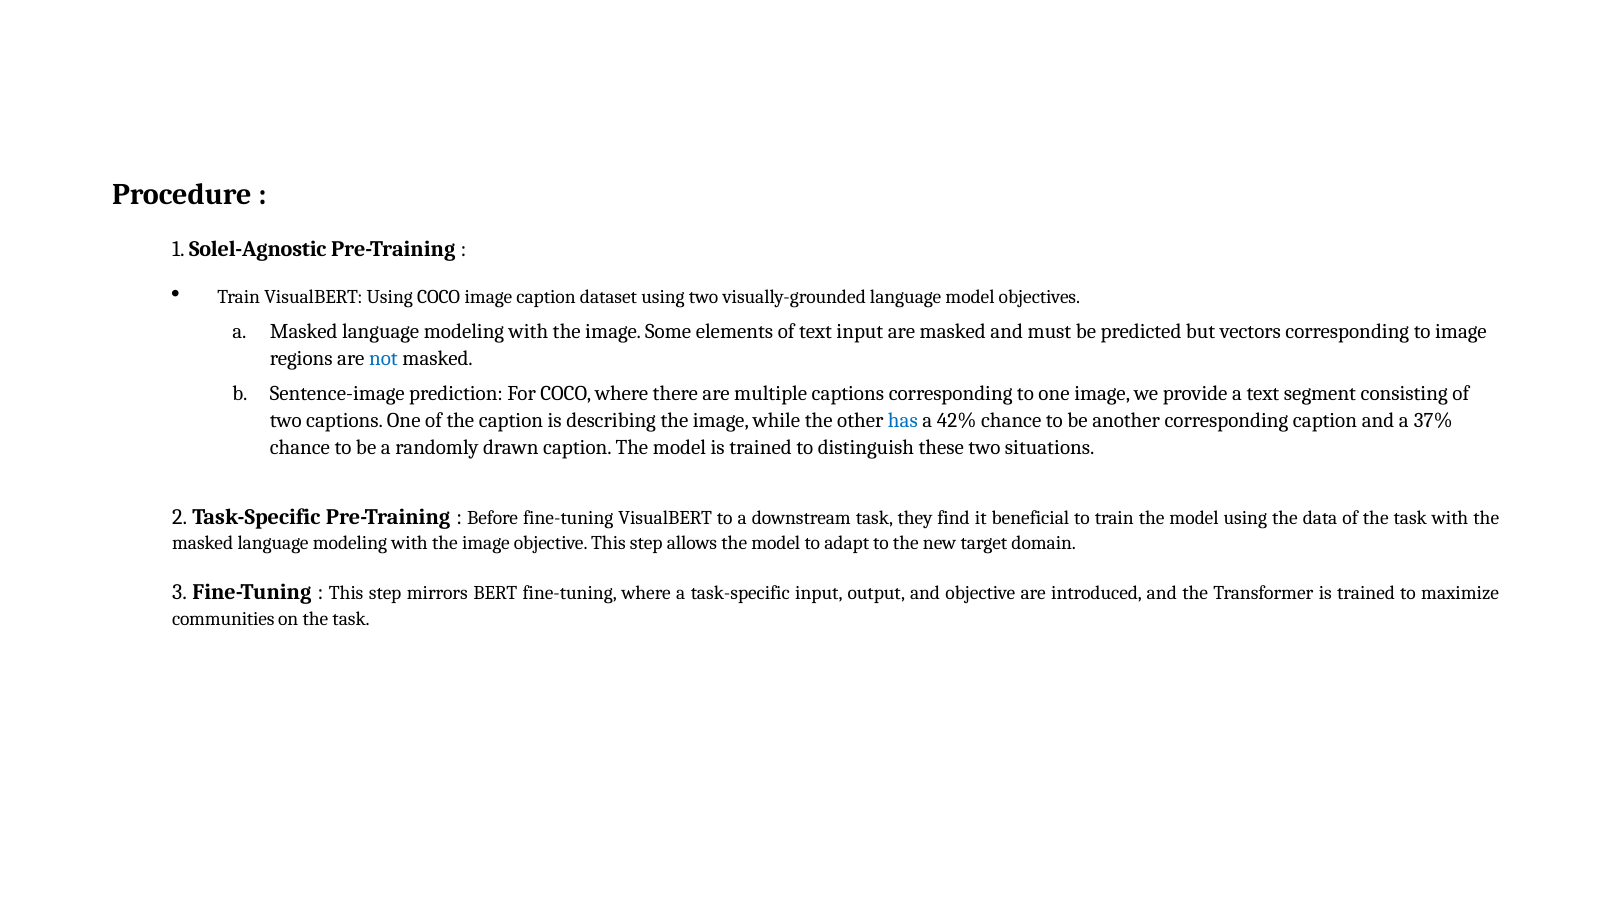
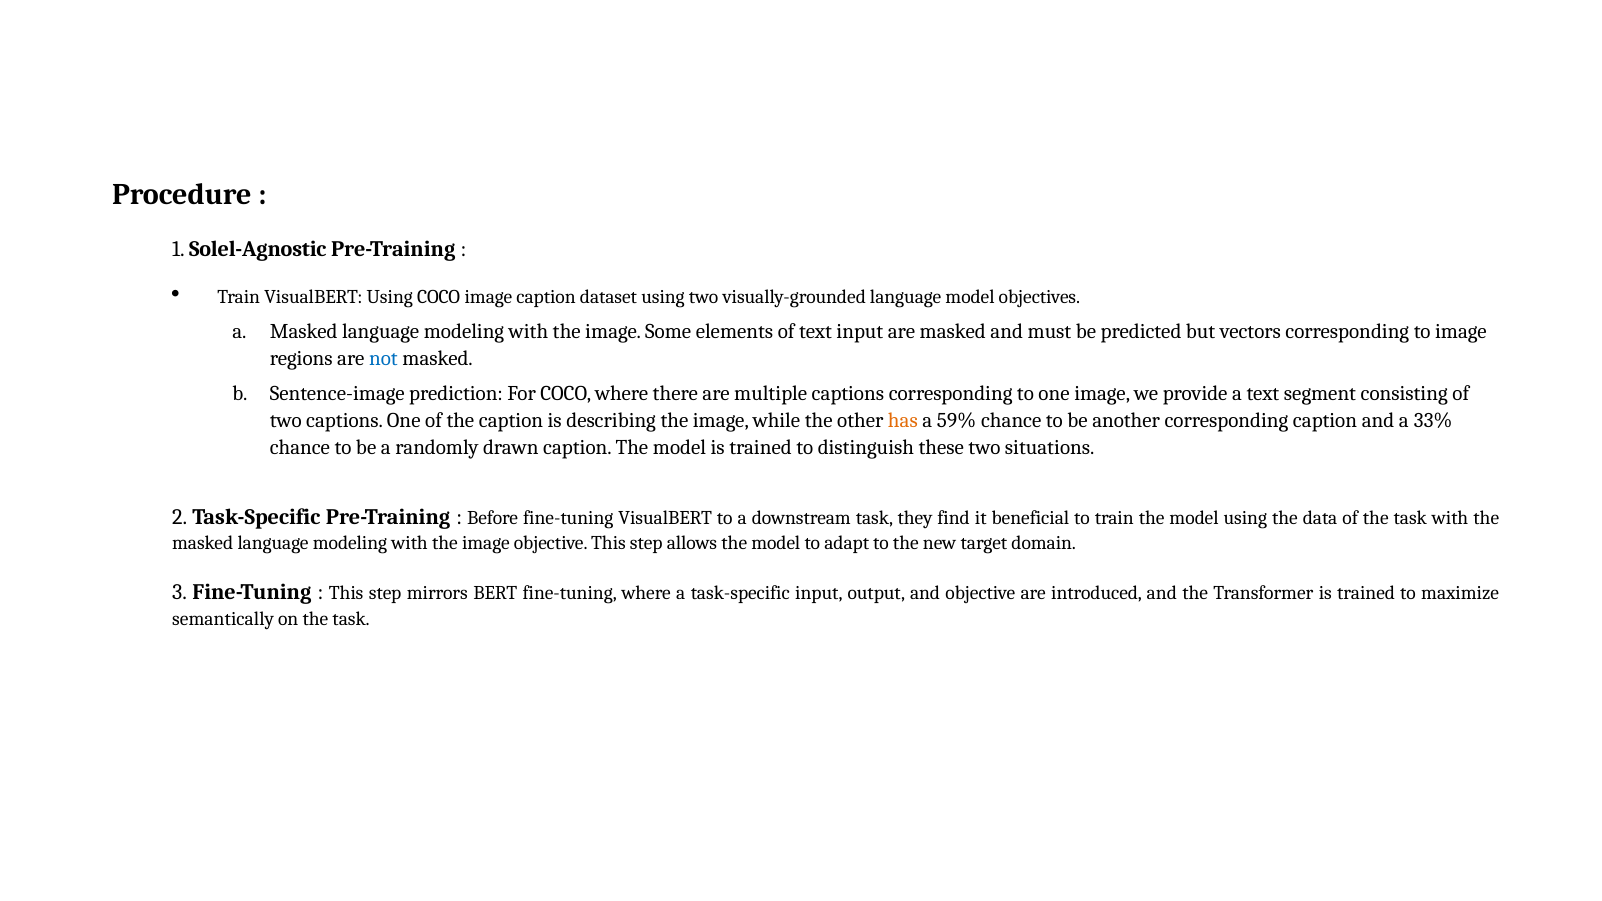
has colour: blue -> orange (903, 421)
42%: 42% -> 59% (957, 421)
37%: 37% -> 33% (1433, 421)
communities: communities -> semantically (223, 619)
